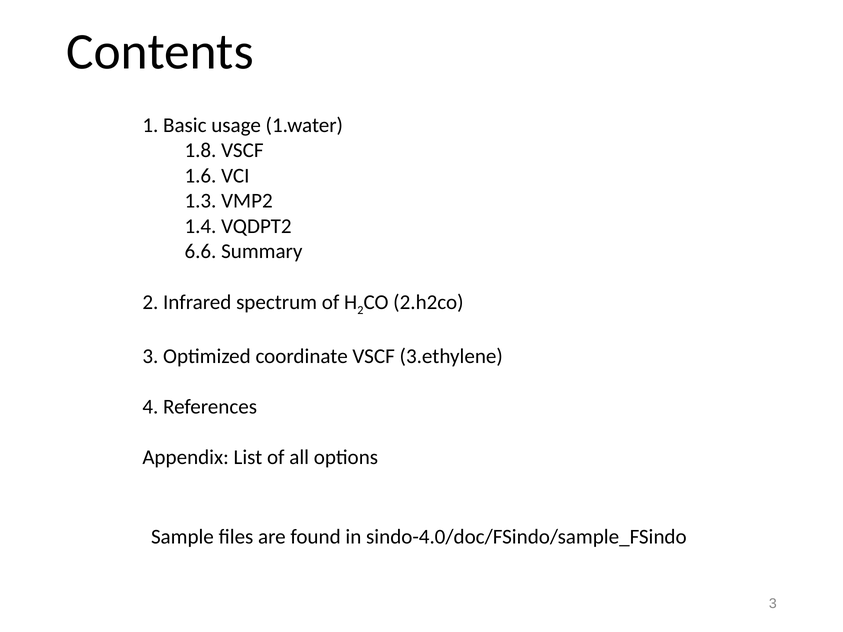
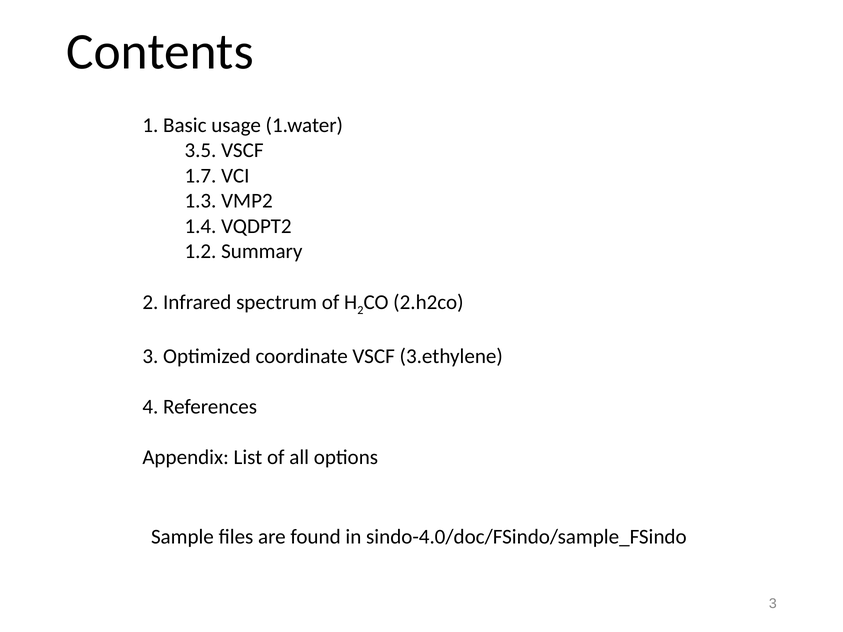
1.8: 1.8 -> 3.5 (200, 150)
1.6: 1.6 -> 1.7 (200, 176)
6.6: 6.6 -> 1.2 (200, 252)
